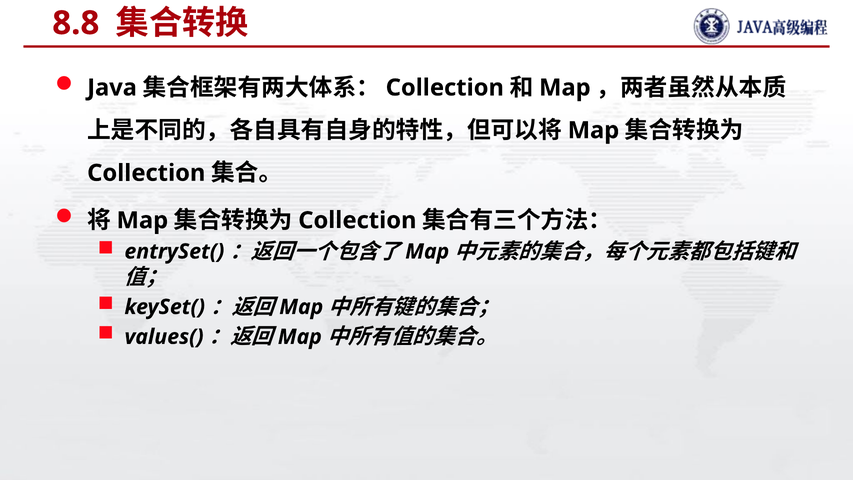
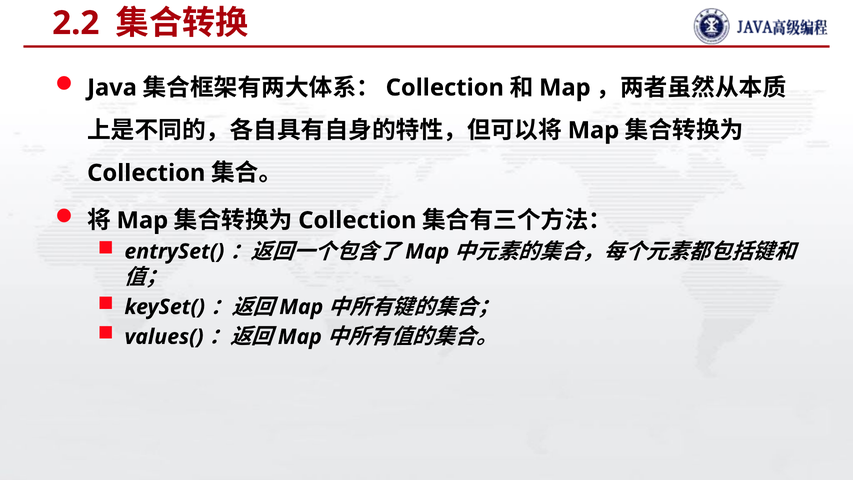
8.8: 8.8 -> 2.2 (76, 23)
